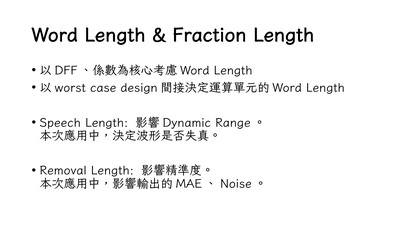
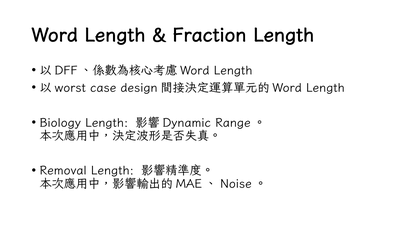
Speech: Speech -> Biology (60, 123)
